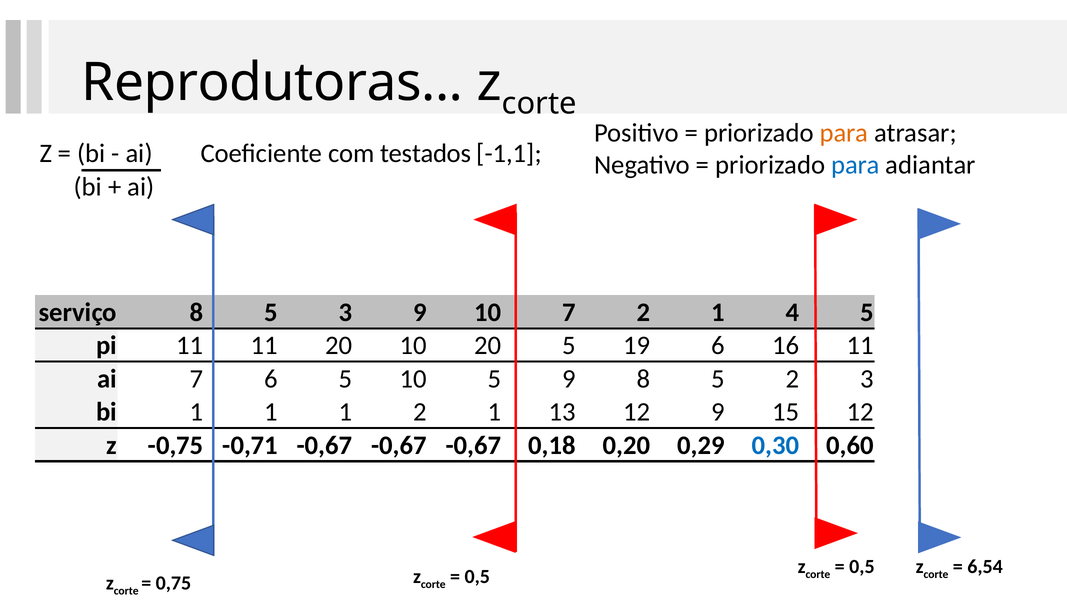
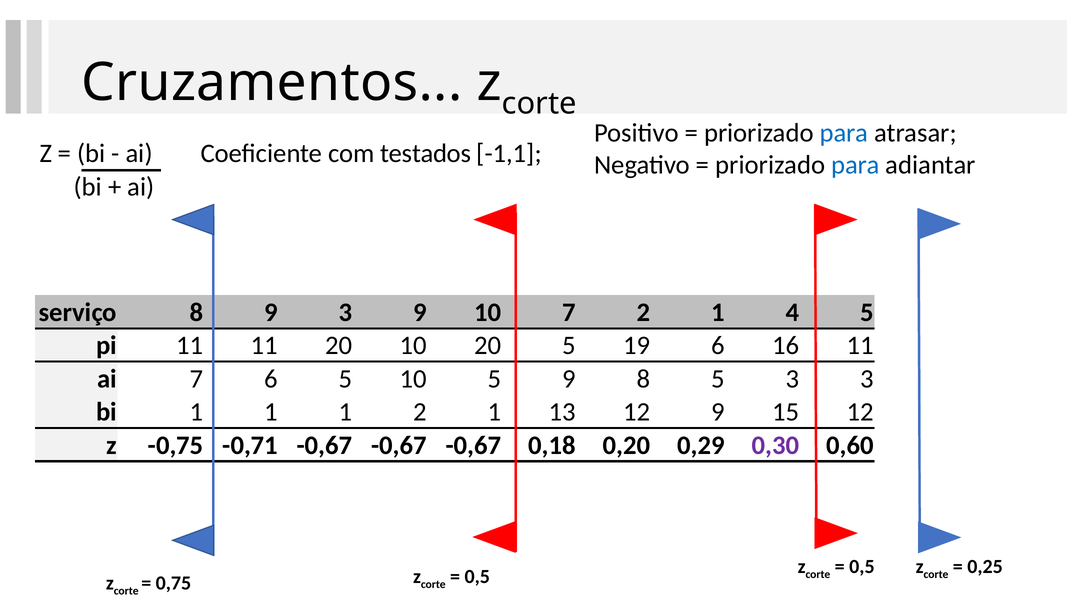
Reprodutoras: Reprodutoras -> Cruzamentos (272, 83)
para colour: orange -> blue (844, 133)
serviço 8 5: 5 -> 9 (271, 312)
5 2: 2 -> 3 (792, 379)
0,30 colour: blue -> purple (776, 445)
6,54: 6,54 -> 0,25 (985, 567)
